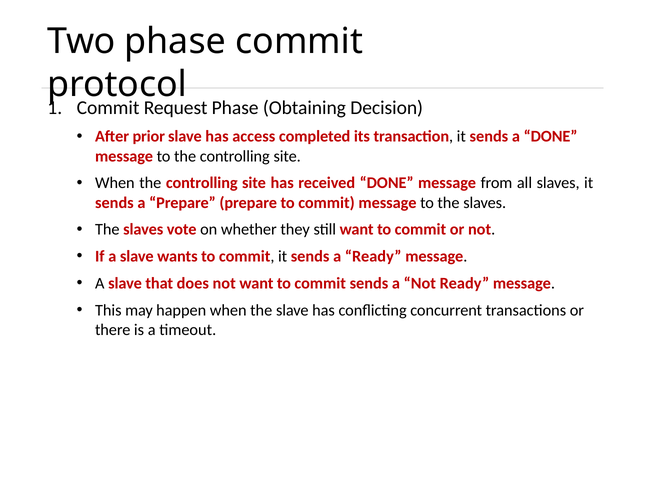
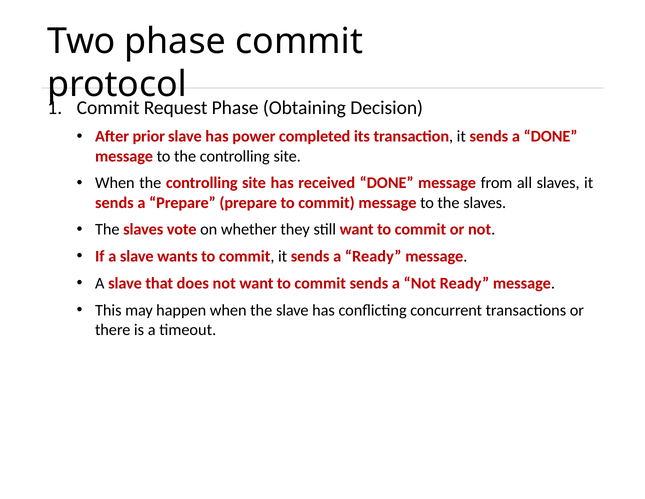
access: access -> power (254, 136)
